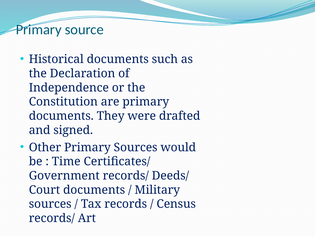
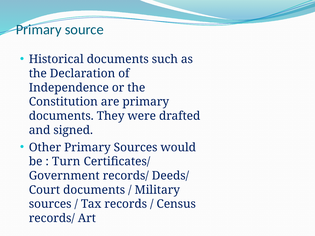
Time: Time -> Turn (66, 162)
